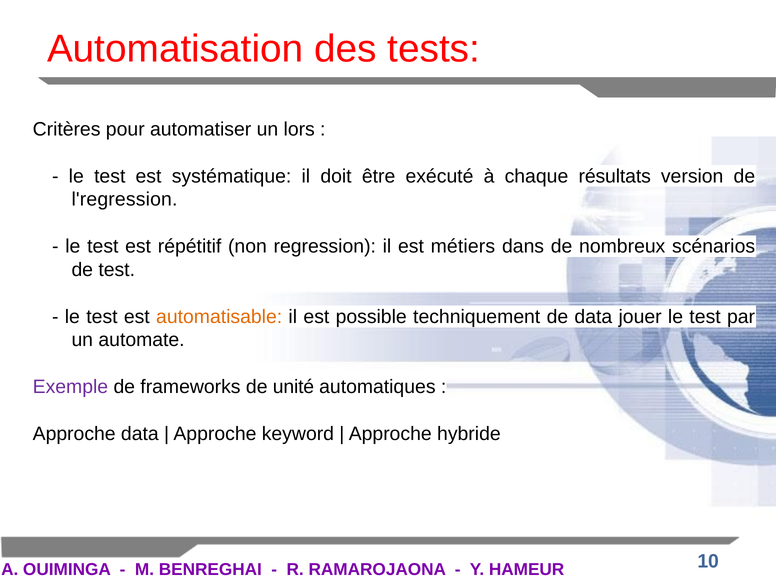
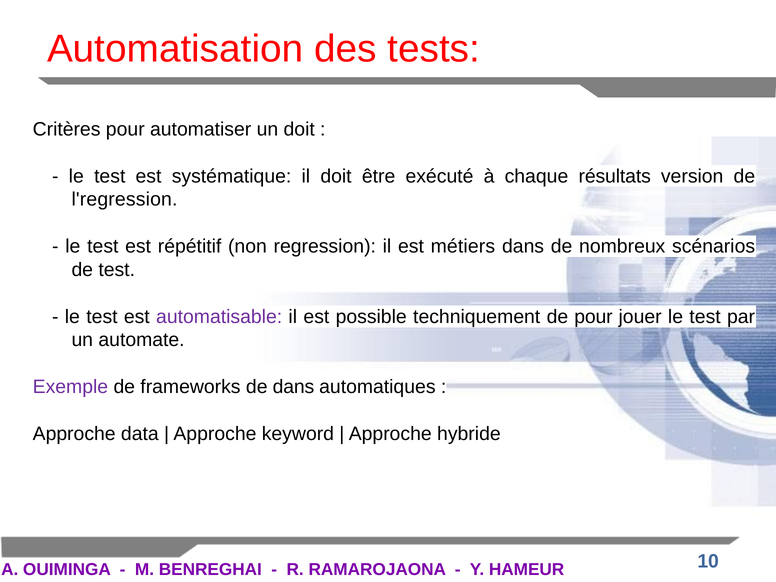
un lors: lors -> doit (299, 129)
automatisable colour: orange -> purple (219, 317)
de data: data -> pour (593, 317)
de unité: unité -> dans (293, 387)
